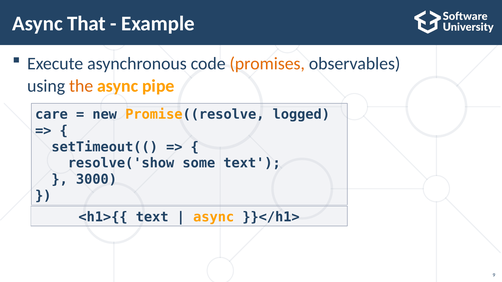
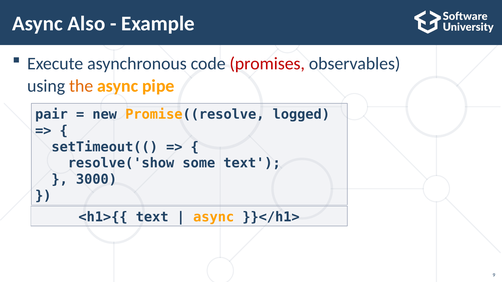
That: That -> Also (86, 24)
promises colour: orange -> red (267, 64)
care: care -> pair (51, 114)
